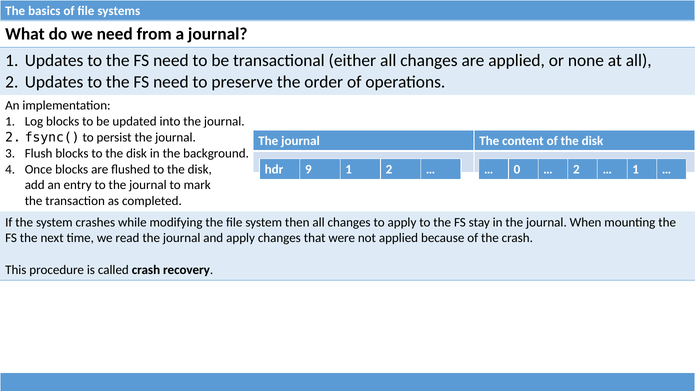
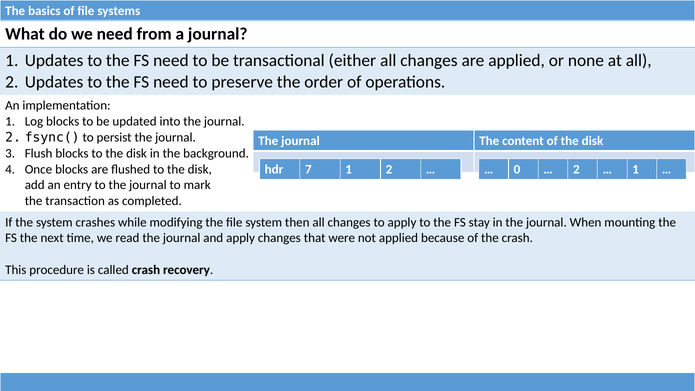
9: 9 -> 7 (308, 169)
